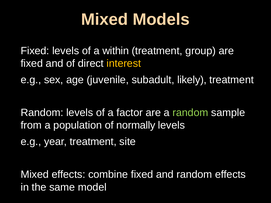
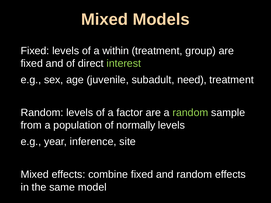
interest colour: yellow -> light green (124, 64)
likely: likely -> need (192, 80)
year treatment: treatment -> inference (93, 142)
